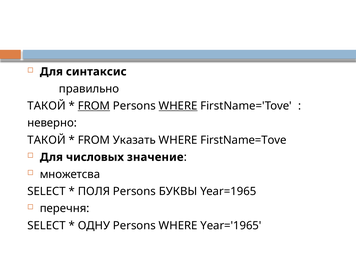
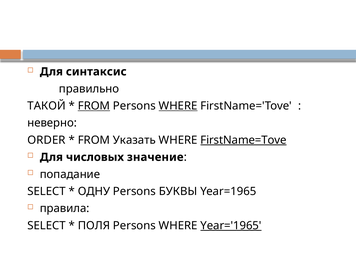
ТАКОЙ: ТАКОЙ -> ORDER (46, 140)
FirstName=Tove underline: none -> present (243, 140)
множетсва: множетсва -> попадание (70, 174)
ПОЛЯ: ПОЛЯ -> ОДНУ (94, 191)
перечня: перечня -> правила (65, 208)
ОДНУ: ОДНУ -> ПОЛЯ (94, 226)
Year='1965 underline: none -> present (231, 226)
